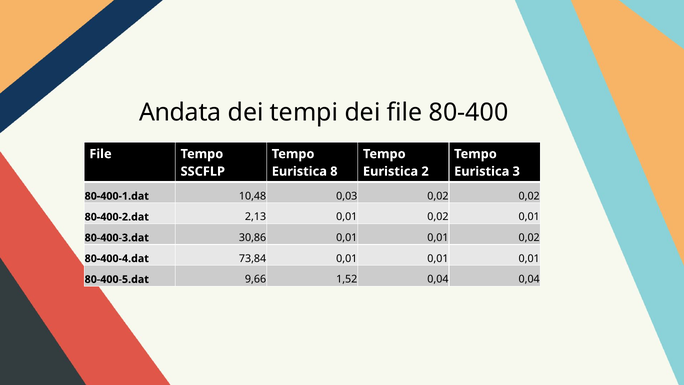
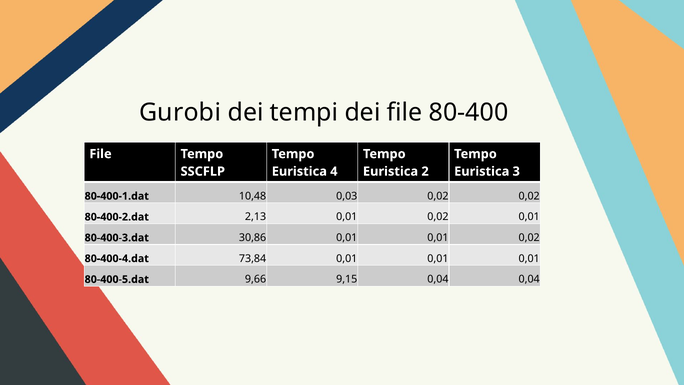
Andata: Andata -> Gurobi (180, 112)
8: 8 -> 4 (334, 171)
1,52: 1,52 -> 9,15 (347, 279)
